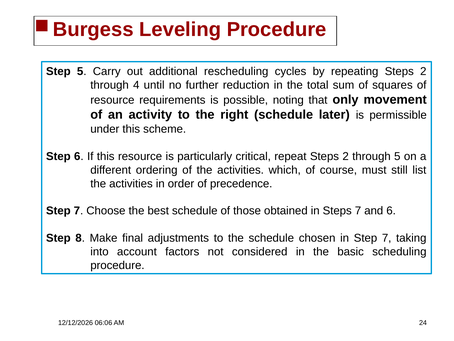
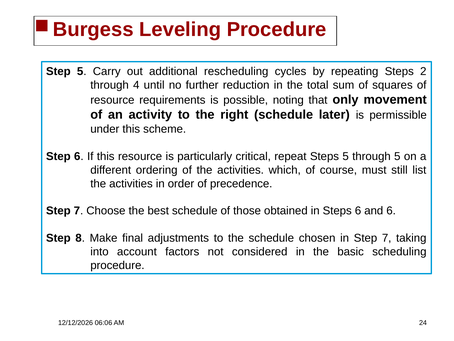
repeat Steps 2: 2 -> 5 (346, 156)
Steps 7: 7 -> 6 (358, 211)
